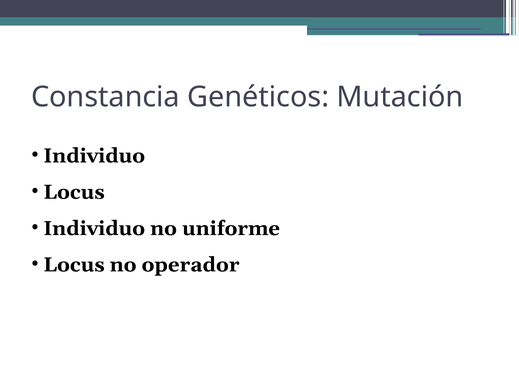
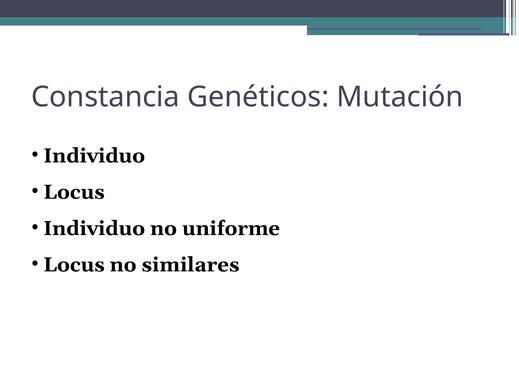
operador: operador -> similares (191, 265)
